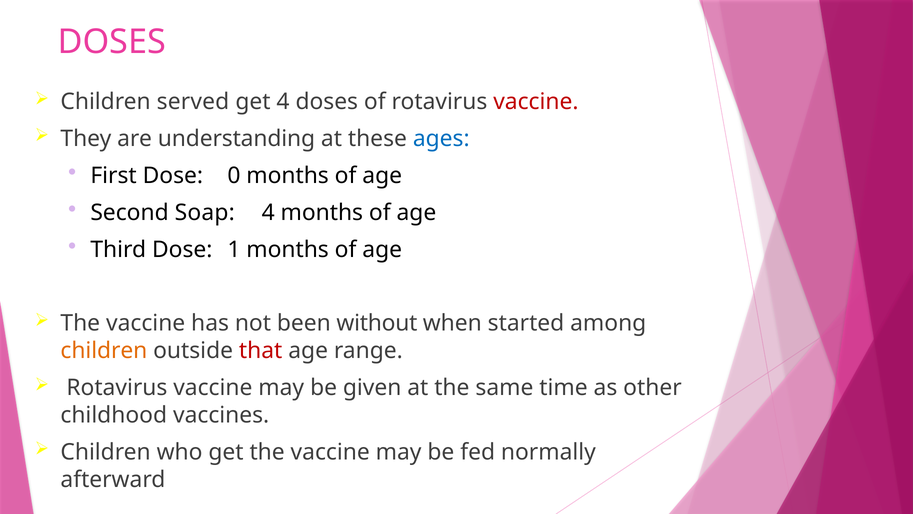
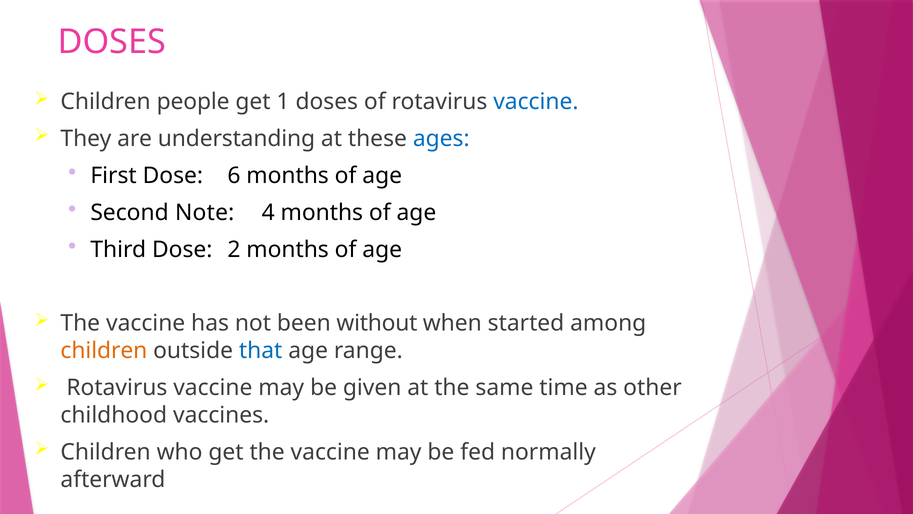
served: served -> people (193, 102)
get 4: 4 -> 1 (283, 102)
vaccine colour: red -> blue (536, 102)
0: 0 -> 6 (234, 175)
Soap: Soap -> Note (205, 212)
1: 1 -> 2 (234, 249)
that colour: red -> blue (261, 350)
